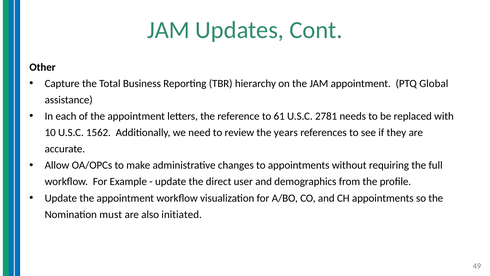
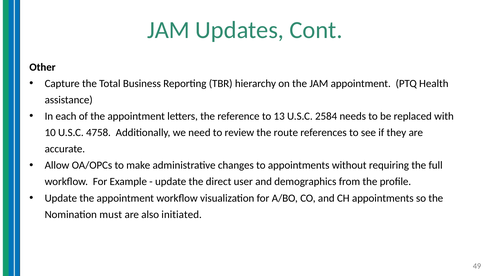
Global: Global -> Health (434, 84)
61: 61 -> 13 (279, 116)
2781: 2781 -> 2584 (326, 116)
1562: 1562 -> 4758 (98, 133)
years: years -> route (286, 133)
